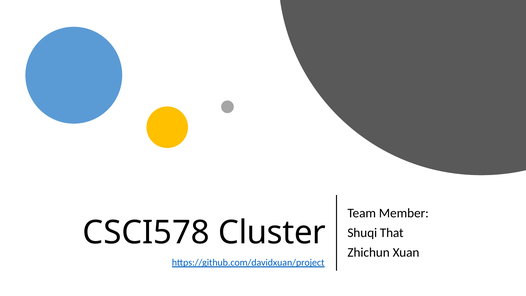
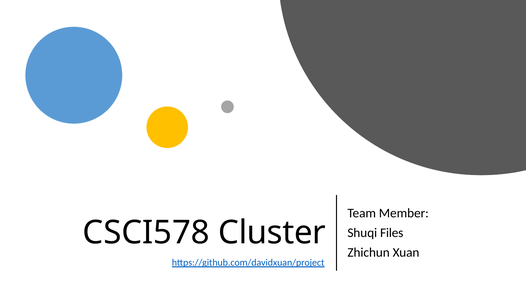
That: That -> Files (392, 233)
